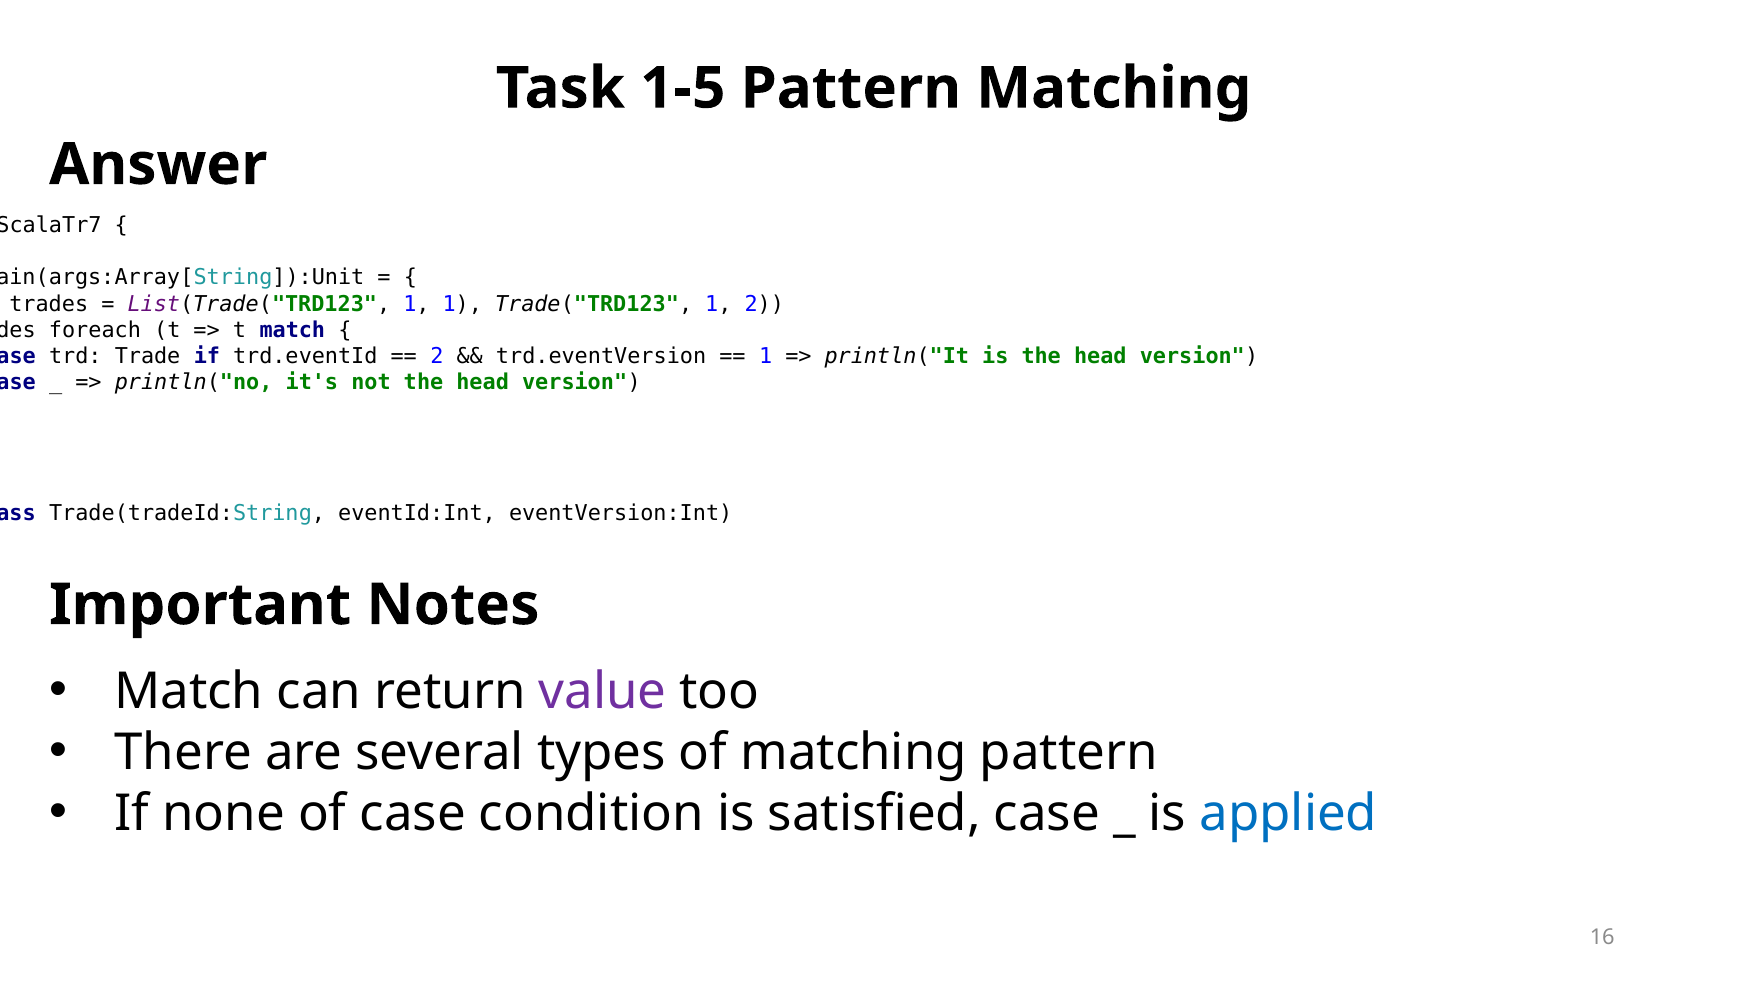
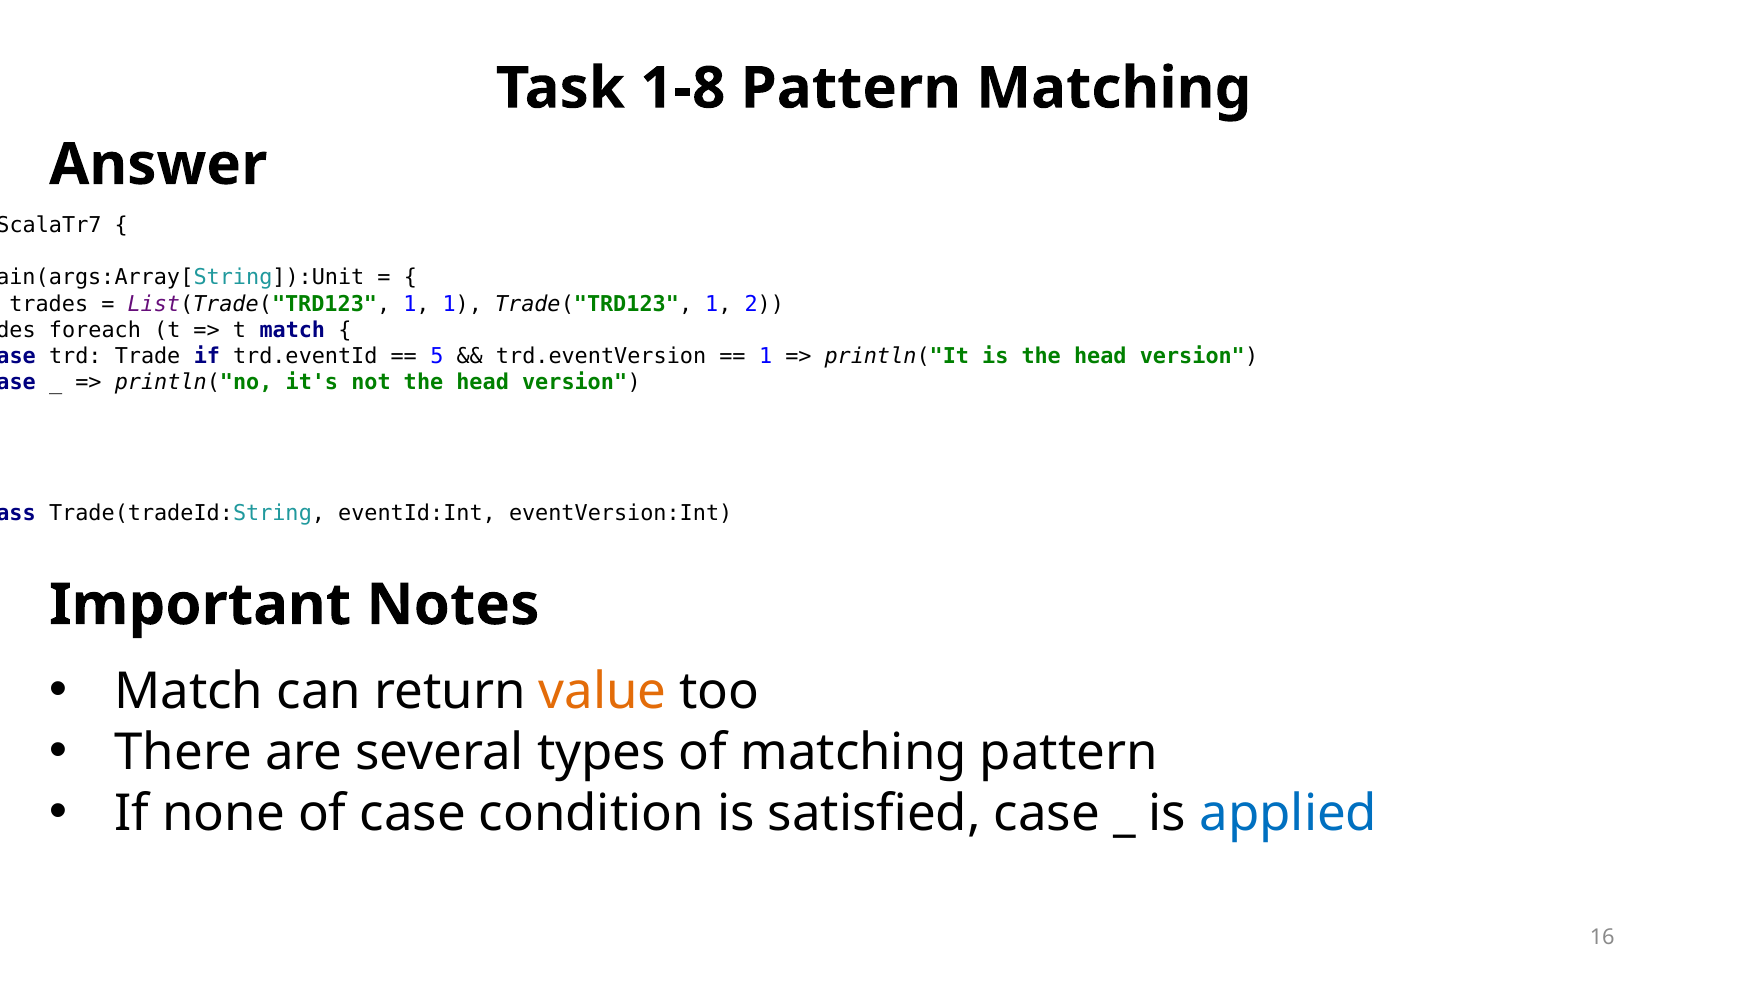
1-5: 1-5 -> 1-8 (683, 88)
2: 2 -> 5 (437, 356)
value colour: purple -> orange (603, 692)
